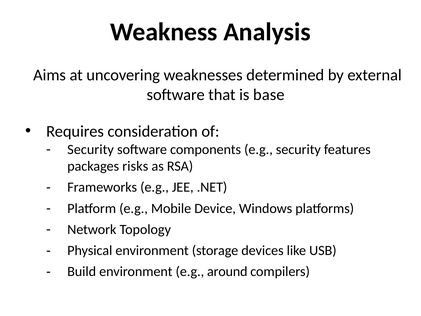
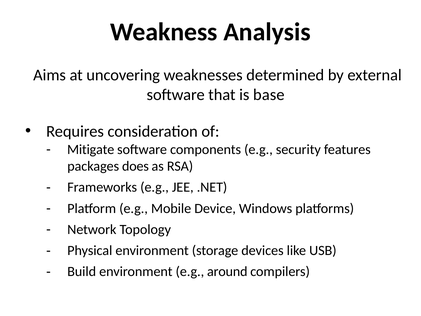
Security: Security -> Mitigate (91, 149)
risks: risks -> does (135, 166)
